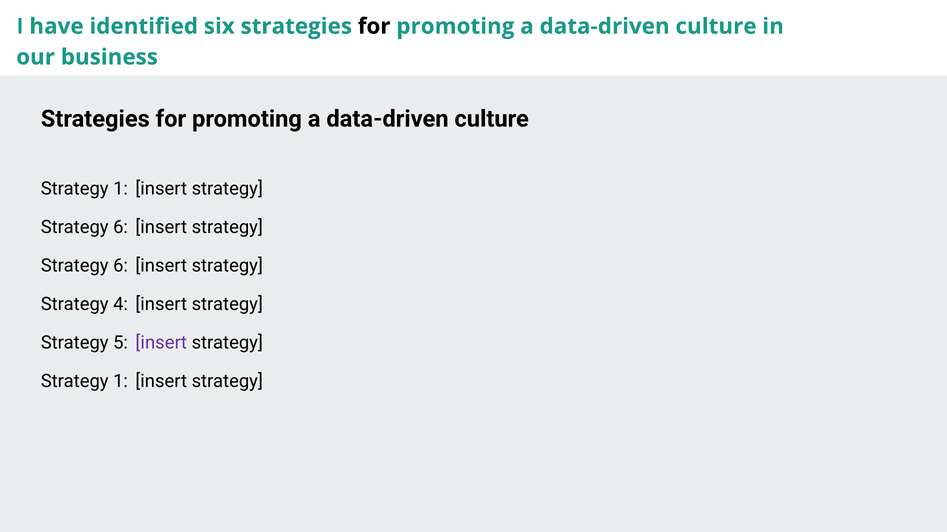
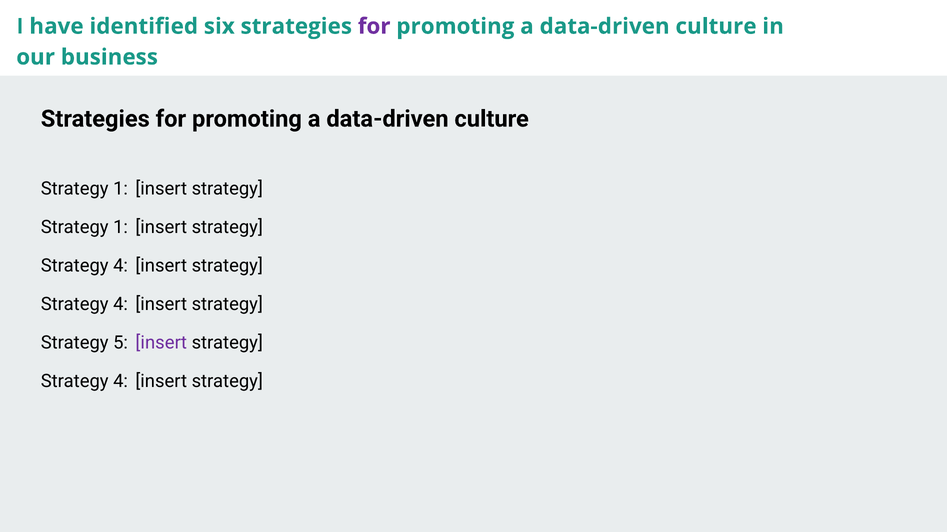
for colour: black -> purple (374, 26)
6: 6 -> 1 (121, 227)
6: 6 -> 4 (121, 266)
1: 1 -> 4 (121, 381)
